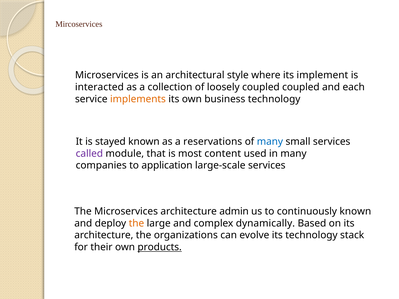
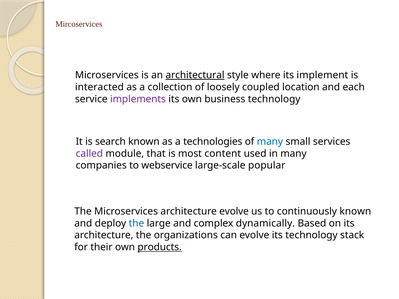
architectural underline: none -> present (195, 75)
coupled coupled: coupled -> location (301, 87)
implements colour: orange -> purple (138, 99)
stayed: stayed -> search (110, 142)
reservations: reservations -> technologies (213, 142)
application: application -> webservice (167, 166)
large-scale services: services -> popular (267, 166)
architecture admin: admin -> evolve (234, 211)
the colour: orange -> blue (136, 223)
